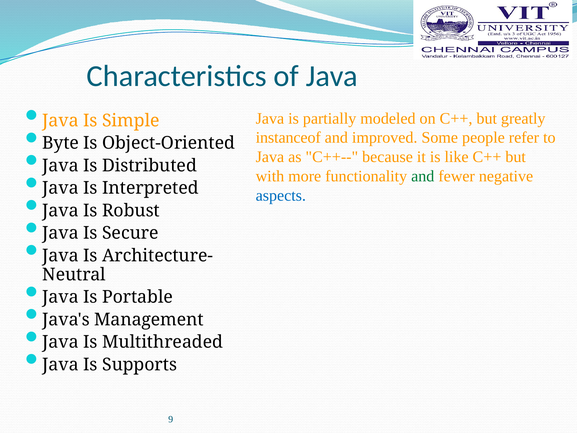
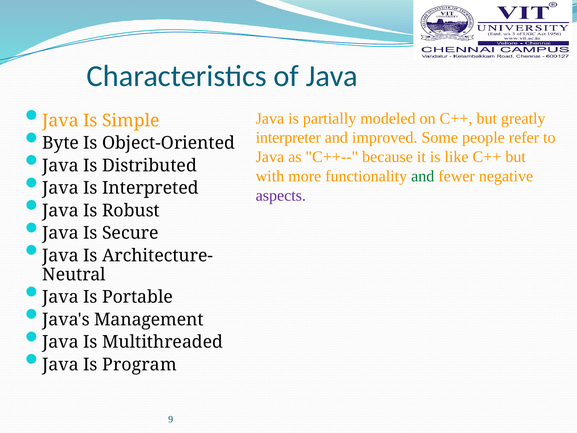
instanceof: instanceof -> interpreter (288, 138)
aspects colour: blue -> purple (281, 195)
Supports: Supports -> Program (139, 364)
